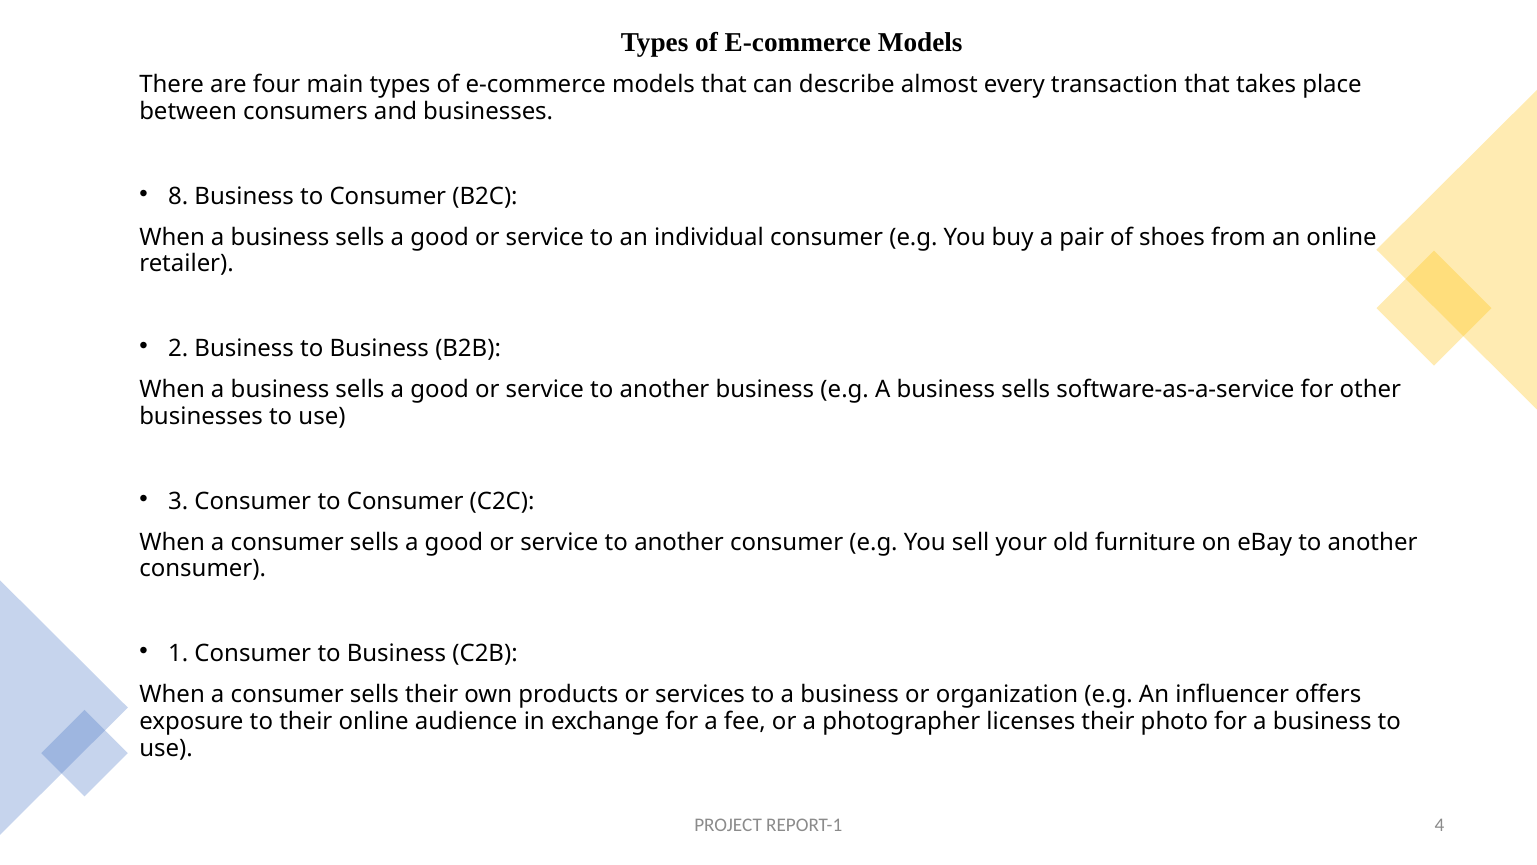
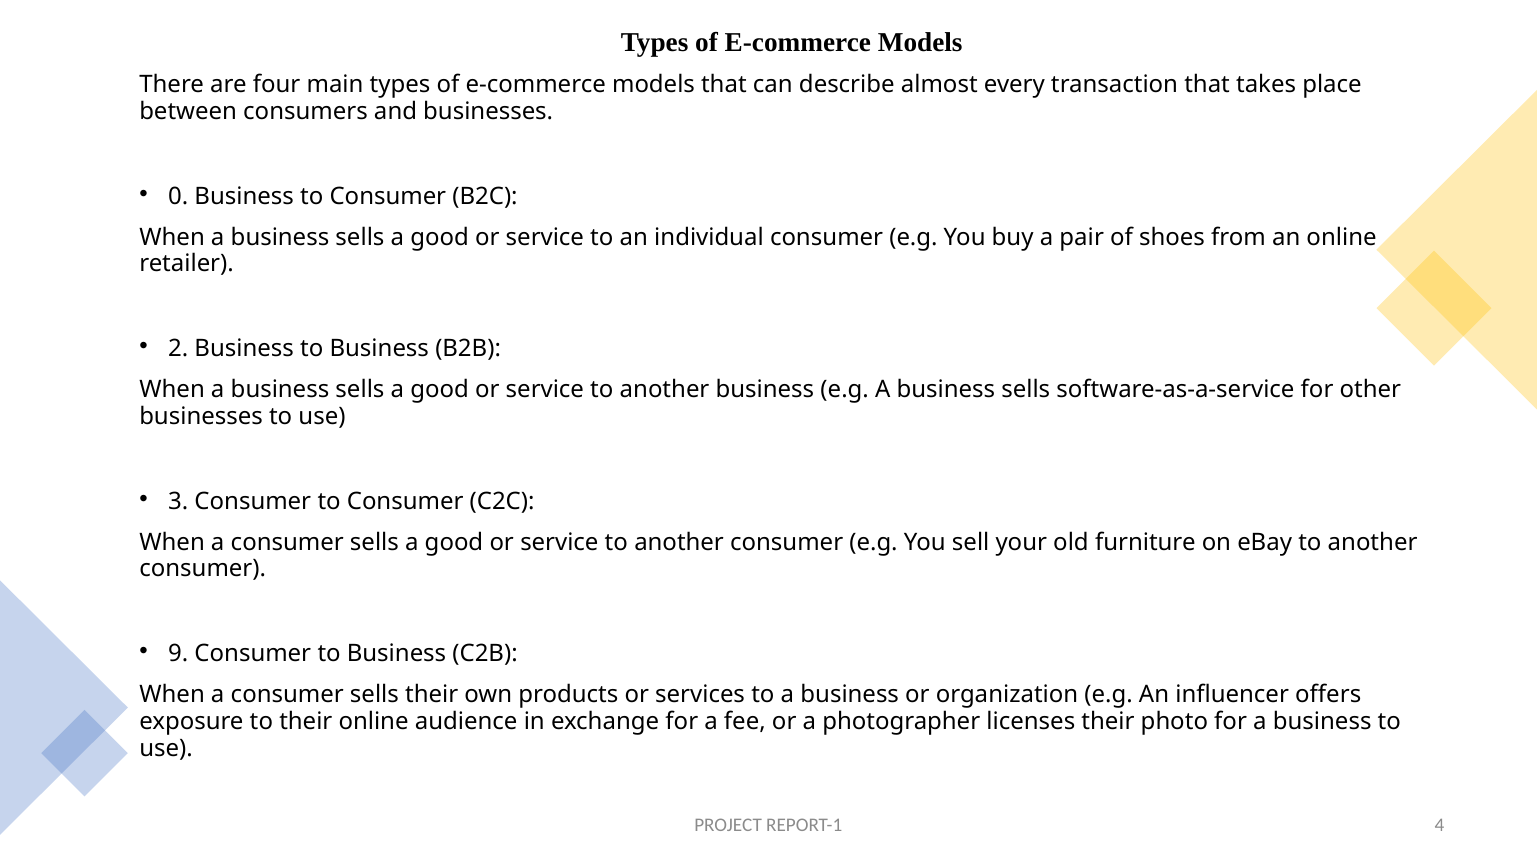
8: 8 -> 0 (178, 196)
1: 1 -> 9 (178, 654)
